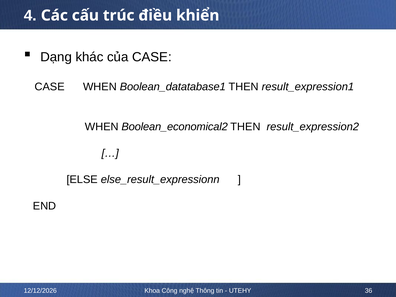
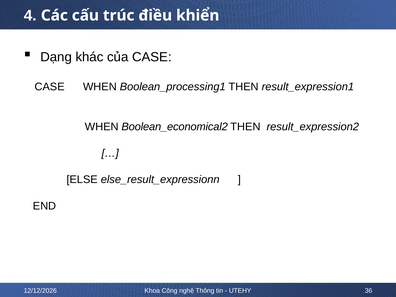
Boolean_datatabase1: Boolean_datatabase1 -> Boolean_processing1 (173, 87)
